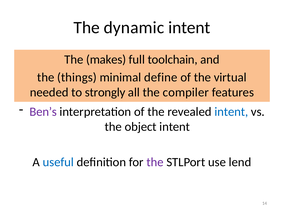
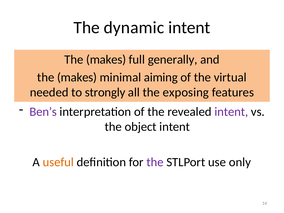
toolchain: toolchain -> generally (173, 60)
things: things -> makes (77, 77)
define: define -> aiming (161, 77)
compiler: compiler -> exposing (186, 92)
intent colour: blue -> purple (231, 112)
useful colour: blue -> orange (58, 162)
lend: lend -> only (240, 162)
